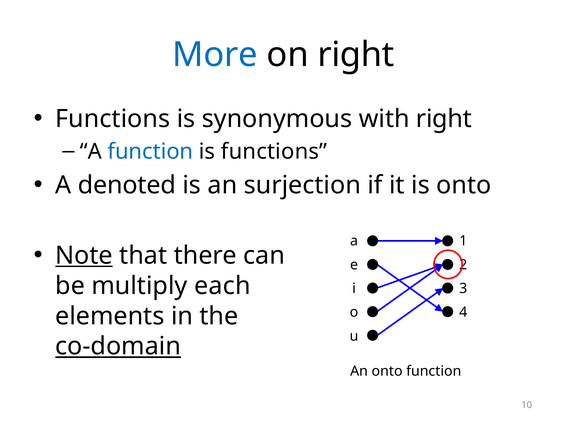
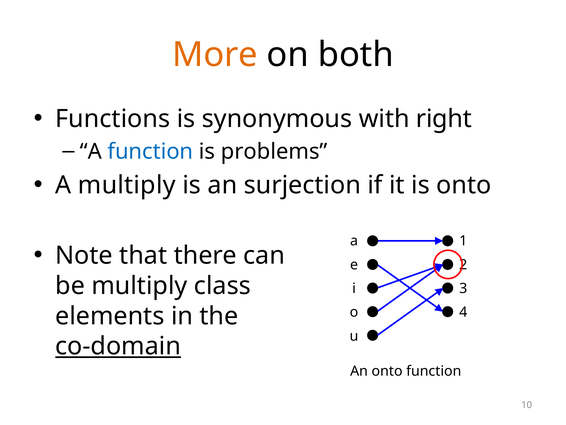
More colour: blue -> orange (215, 55)
on right: right -> both (356, 55)
is functions: functions -> problems (274, 151)
A denoted: denoted -> multiply (127, 185)
Note underline: present -> none (84, 255)
each: each -> class (222, 285)
